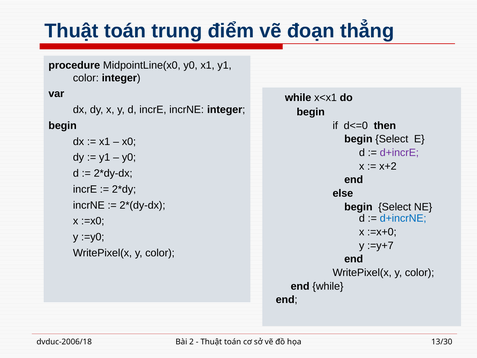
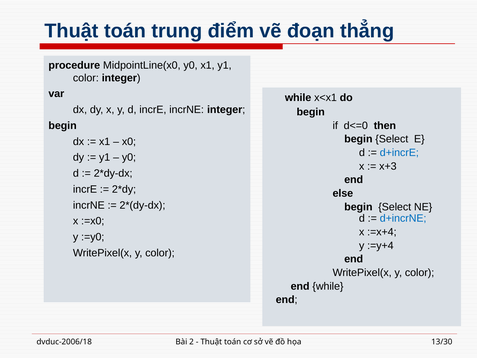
d+incrE colour: purple -> blue (399, 153)
x+2: x+2 -> x+3 (388, 166)
:=x+0: :=x+0 -> :=x+4 (382, 232)
:=y+7: :=y+7 -> :=y+4 (380, 245)
